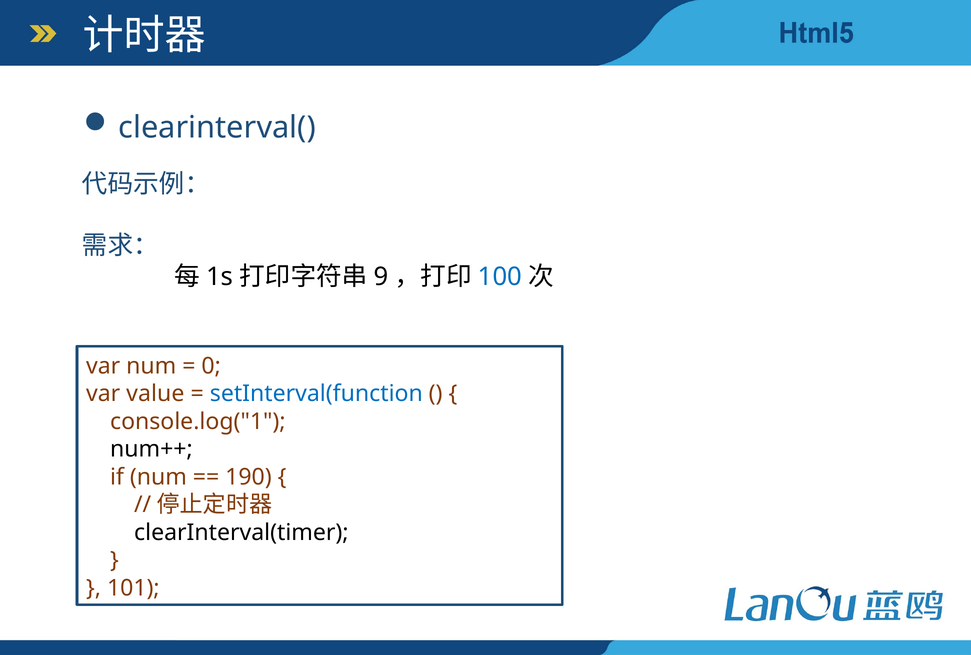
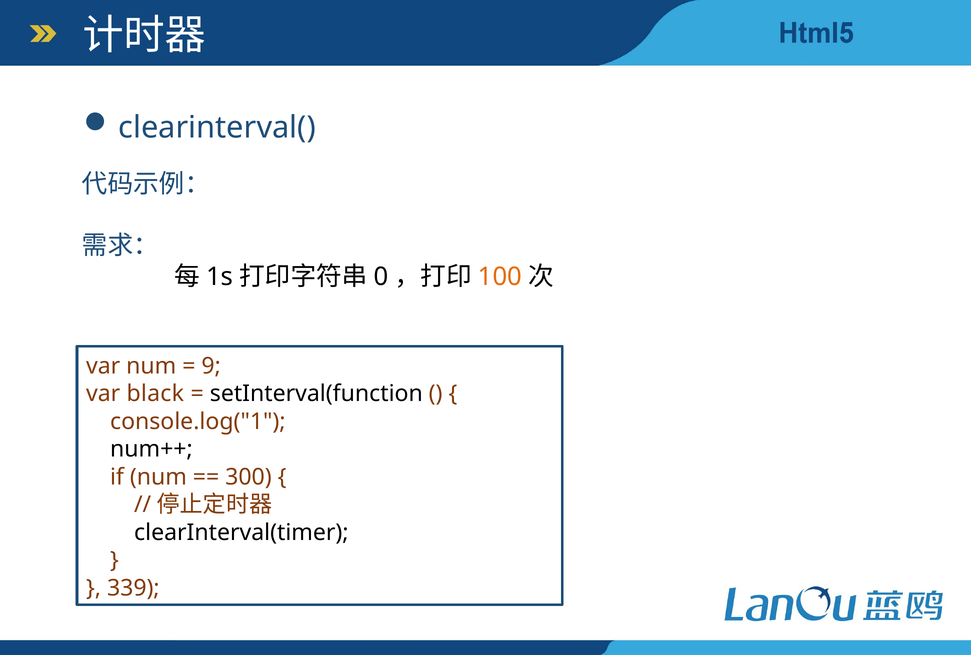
9: 9 -> 0 (381, 276)
100 colour: blue -> orange (500, 276)
0: 0 -> 9 (211, 366)
value: value -> black (155, 394)
setInterval(function colour: blue -> black (316, 394)
190: 190 -> 300 (248, 477)
101: 101 -> 339 (133, 588)
